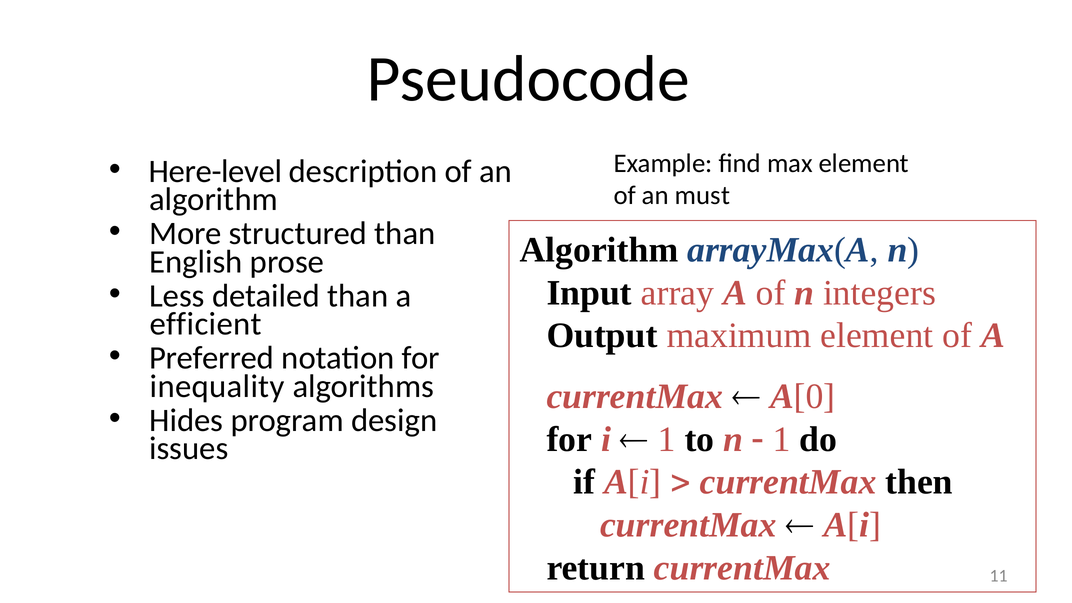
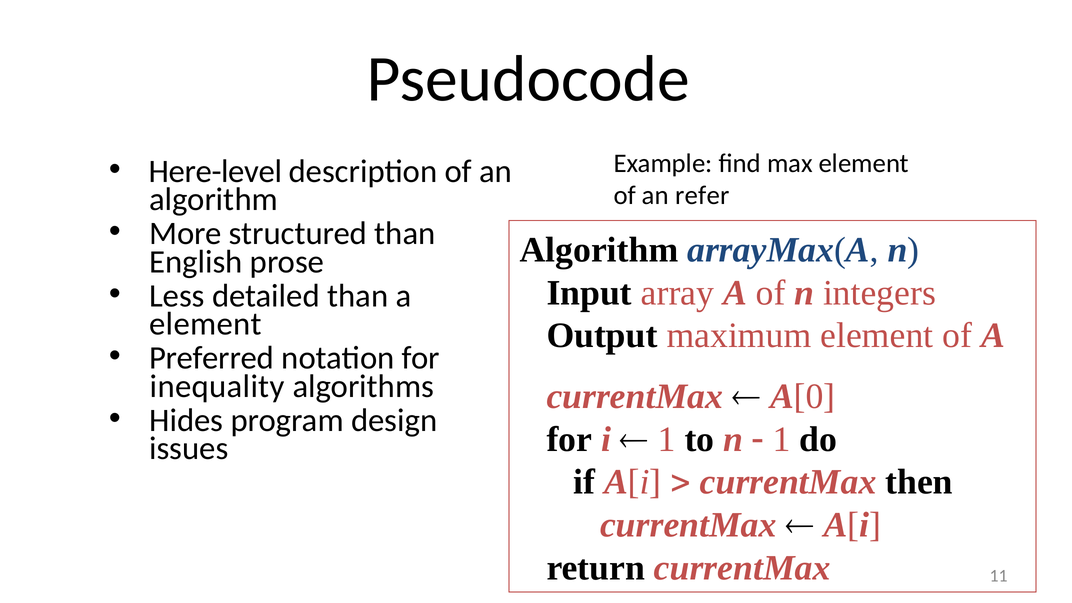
must: must -> refer (702, 196)
efficient: efficient -> element (206, 324)
